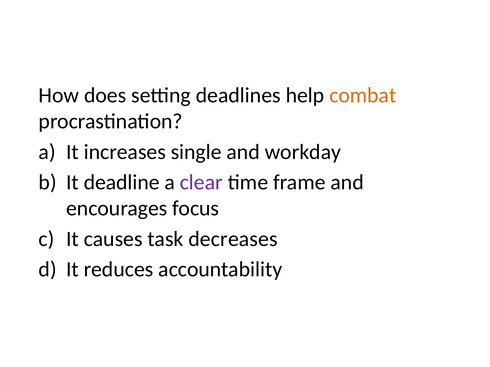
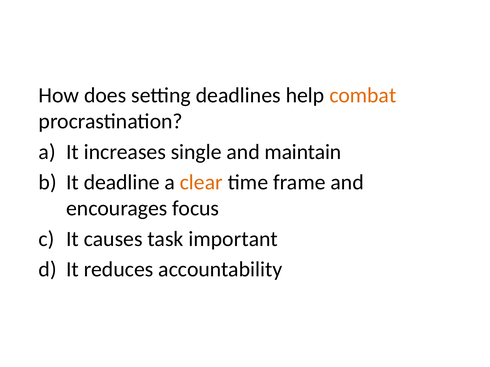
workday: workday -> maintain (303, 152)
clear colour: purple -> orange (201, 183)
decreases: decreases -> important (233, 239)
